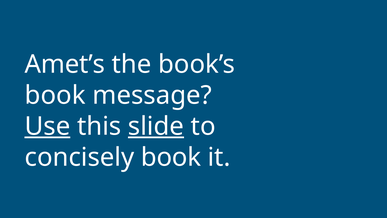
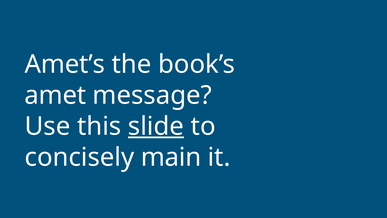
book: book -> amet (55, 95)
Use underline: present -> none (47, 126)
concisely book: book -> main (171, 157)
